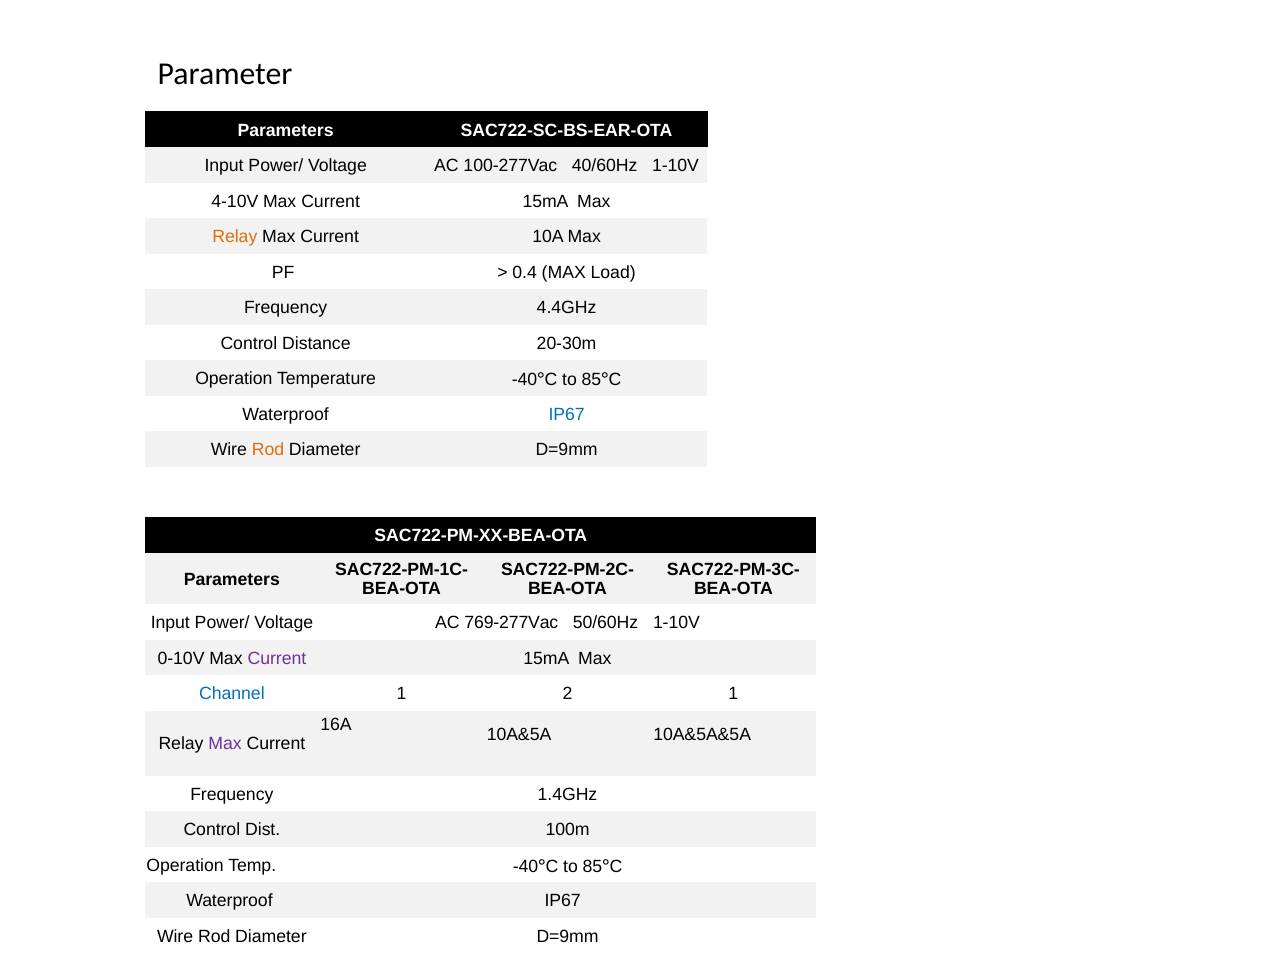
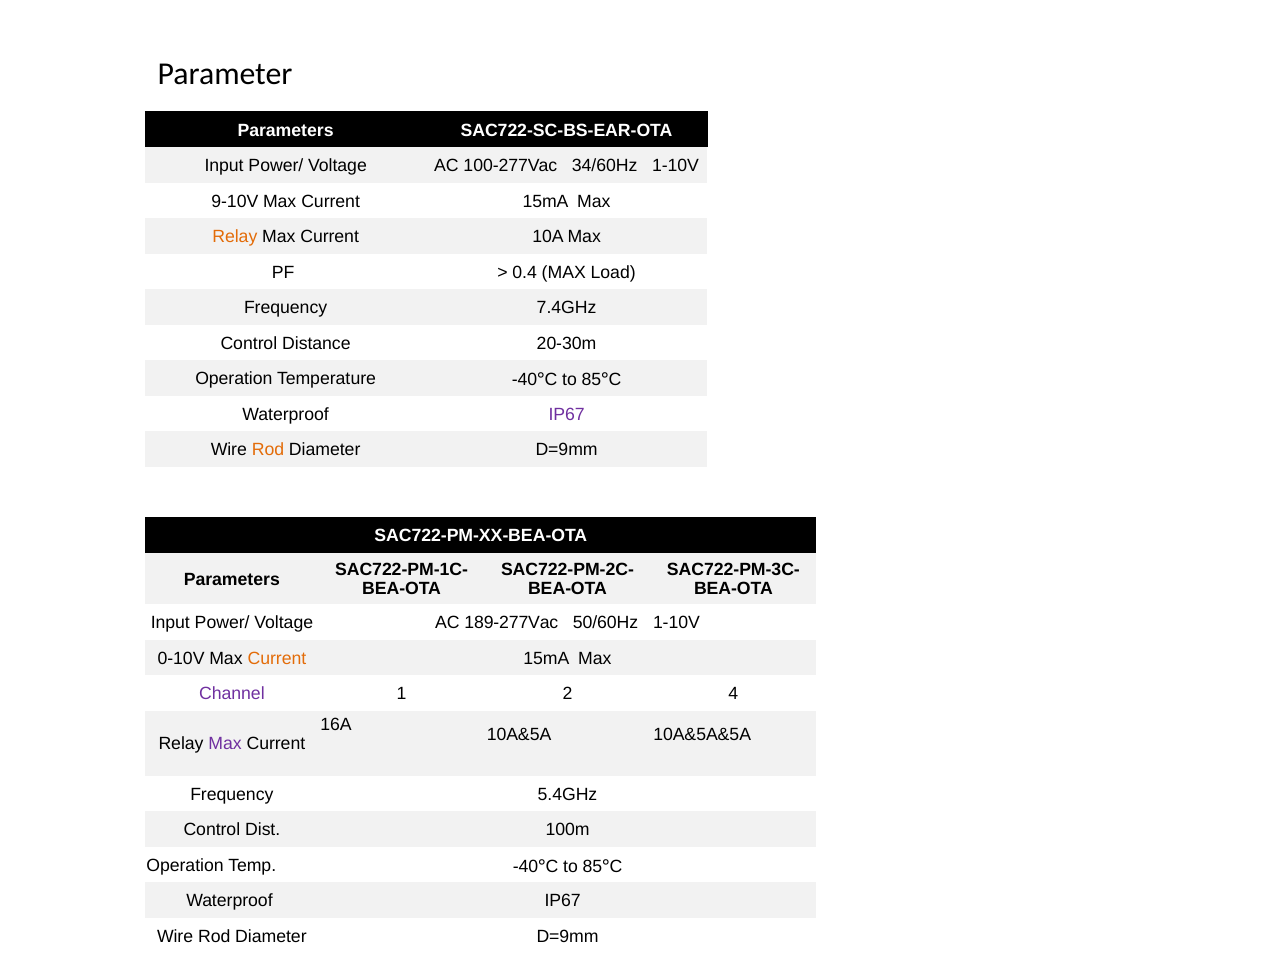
40/60Hz: 40/60Hz -> 34/60Hz (605, 166)
4-10V: 4-10V -> 9-10V (235, 201)
4.4GHz: 4.4GHz -> 7.4GHz (567, 308)
IP67 colour: blue -> purple (567, 415)
769-277Vac: 769-277Vac -> 189-277Vac (511, 623)
Current colour: purple -> orange (277, 658)
Channel colour: blue -> purple (232, 694)
2 1: 1 -> 4 (733, 694)
1.4GHz: 1.4GHz -> 5.4GHz (568, 794)
